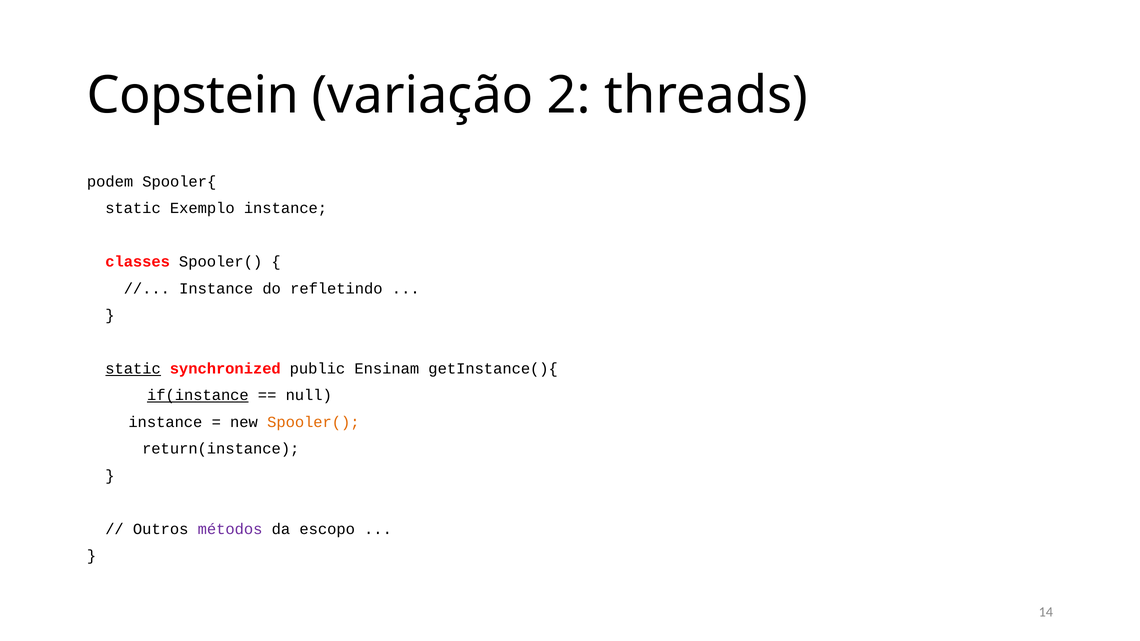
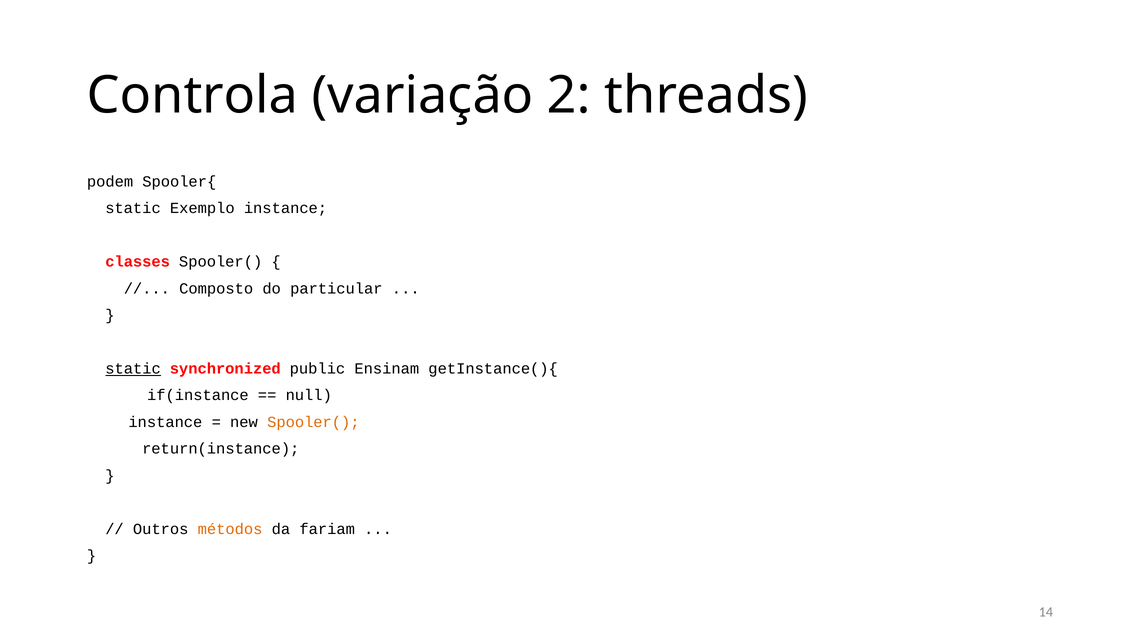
Copstein: Copstein -> Controla (193, 96)
Instance: Instance -> Composto (216, 289)
refletindo: refletindo -> particular (336, 289)
if(instance underline: present -> none (198, 396)
métodos colour: purple -> orange (230, 529)
escopo: escopo -> fariam (327, 529)
